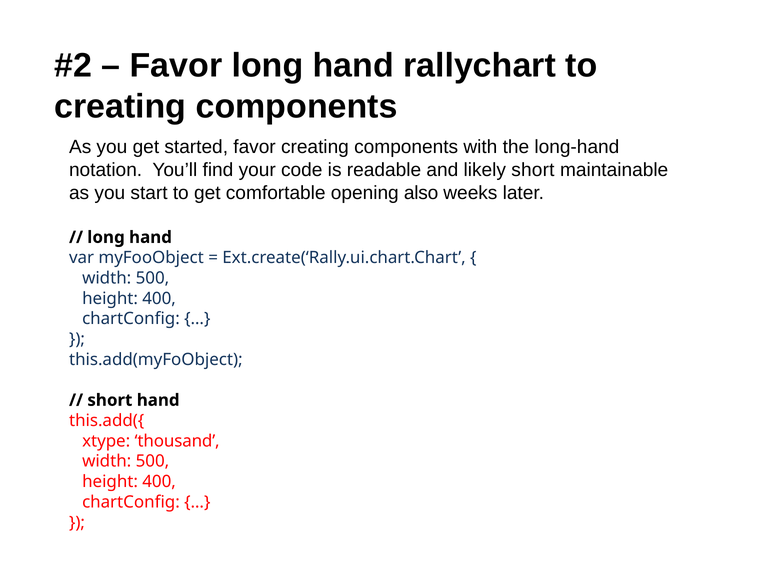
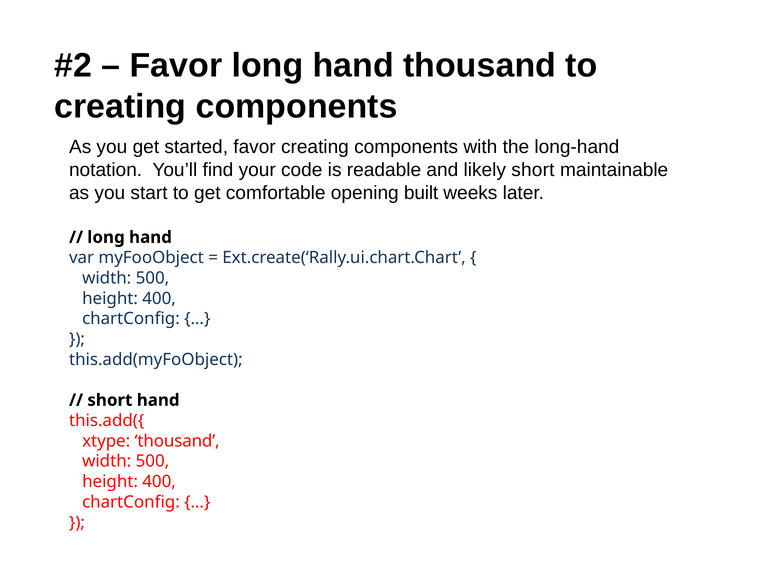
hand rallychart: rallychart -> thousand (480, 66)
also: also -> built (421, 193)
